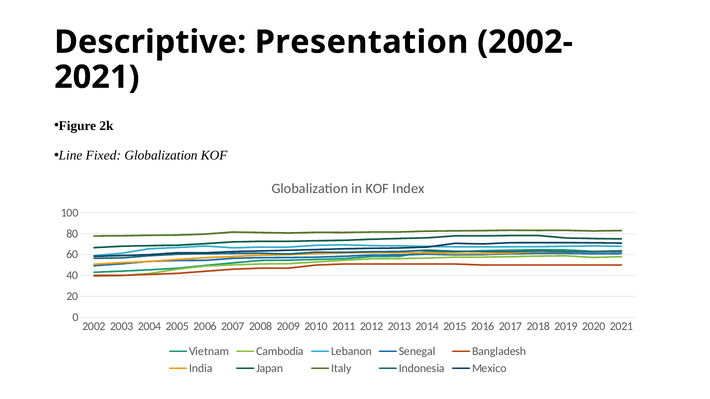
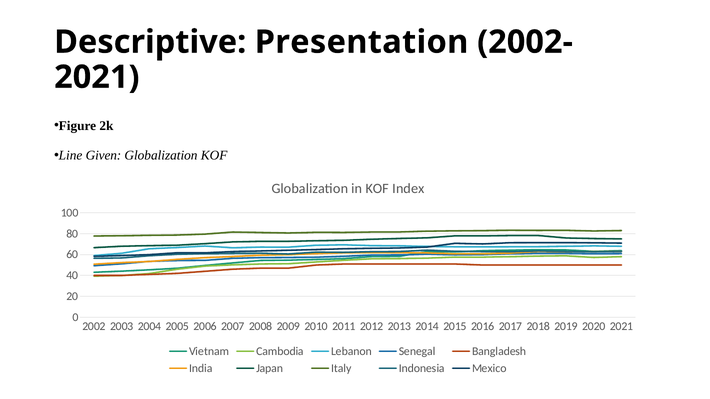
Fixed: Fixed -> Given (103, 156)
